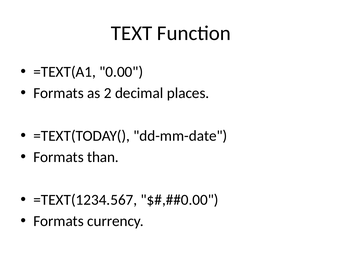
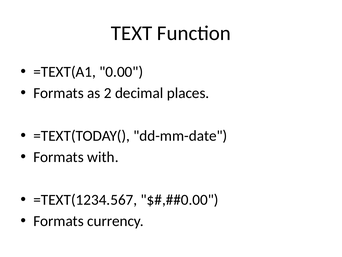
than: than -> with (103, 157)
